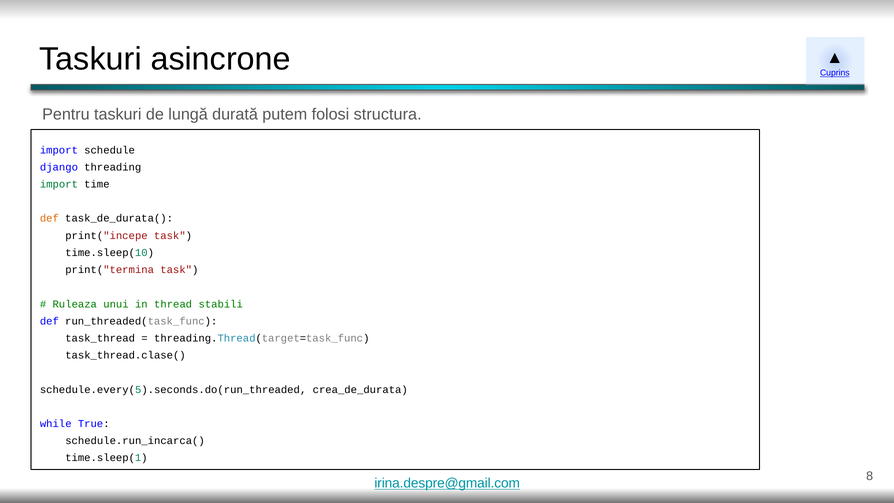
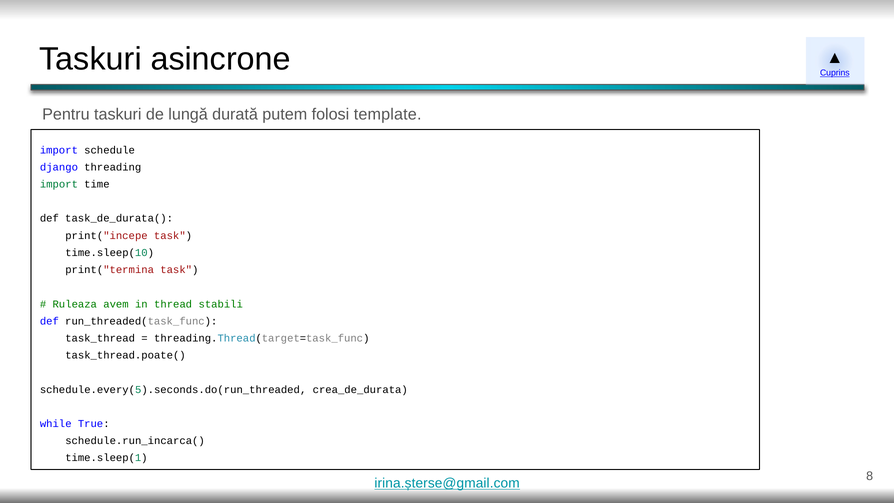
structura: structura -> template (388, 114)
def colour: orange -> black (49, 218)
unui: unui -> avem (116, 304)
task_thread.clase(: task_thread.clase( -> task_thread.poate( (125, 355)
irina.despre@gmail.com: irina.despre@gmail.com -> irina.șterse@gmail.com (447, 483)
